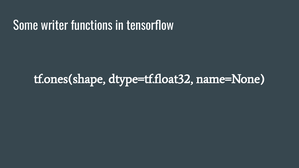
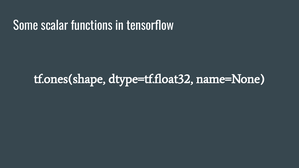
writer: writer -> scalar (54, 26)
